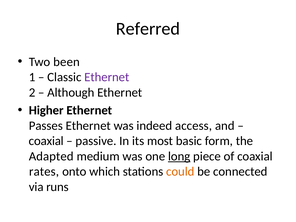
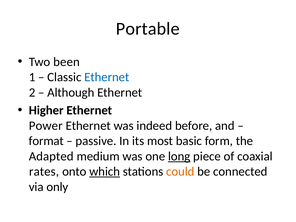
Referred: Referred -> Portable (148, 29)
Ethernet colour: purple -> blue (107, 77)
Passes: Passes -> Power (46, 126)
access: access -> before (194, 126)
coaxial: coaxial -> format (46, 141)
which underline: none -> present (105, 172)
runs: runs -> only (57, 187)
